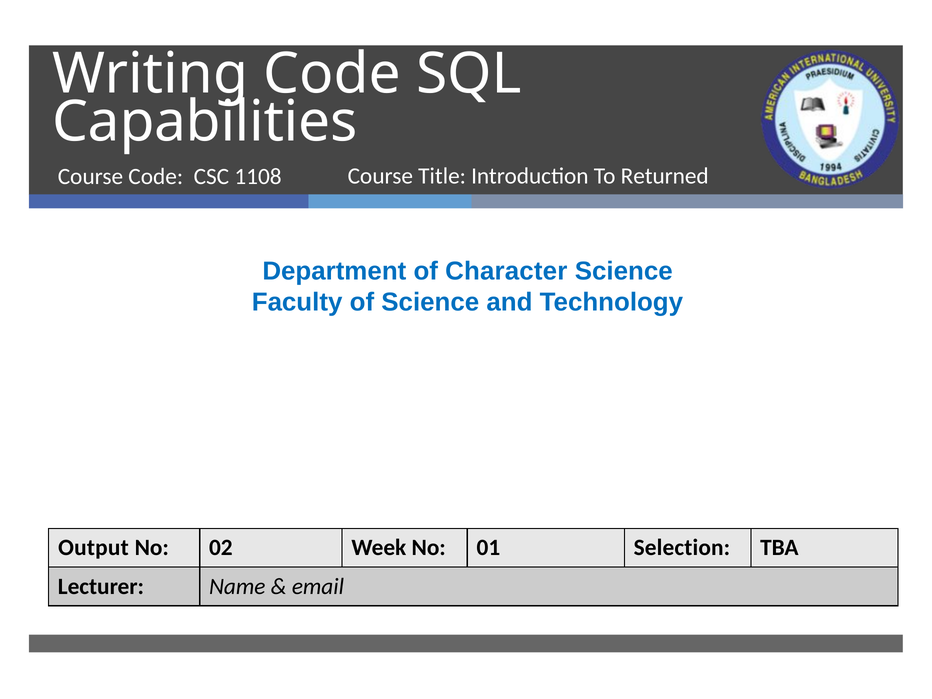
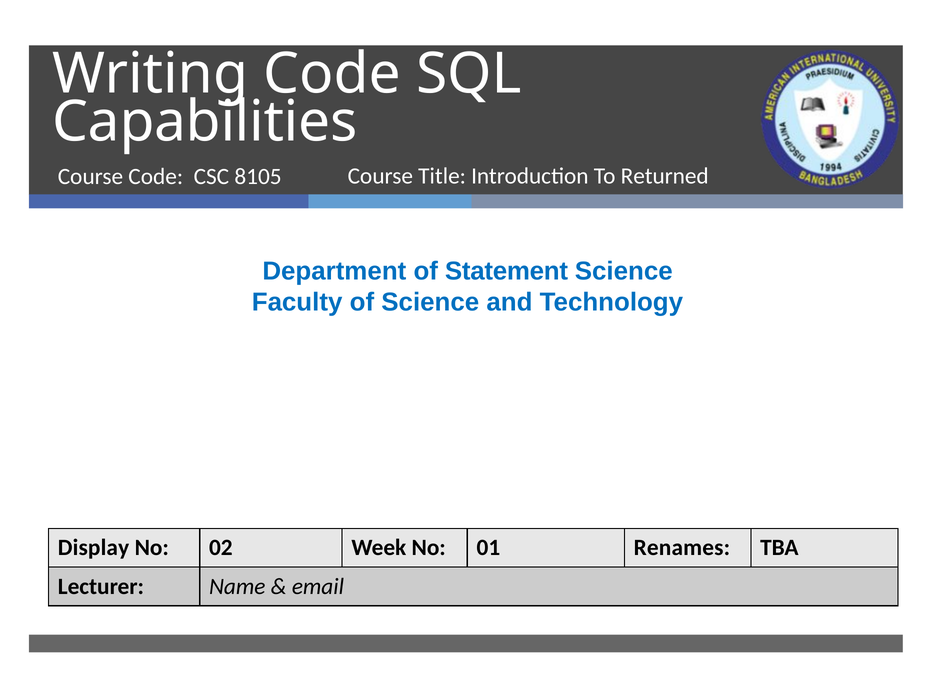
1108: 1108 -> 8105 (258, 176)
Character: Character -> Statement (506, 271)
Output: Output -> Display (94, 548)
Selection: Selection -> Renames (682, 548)
